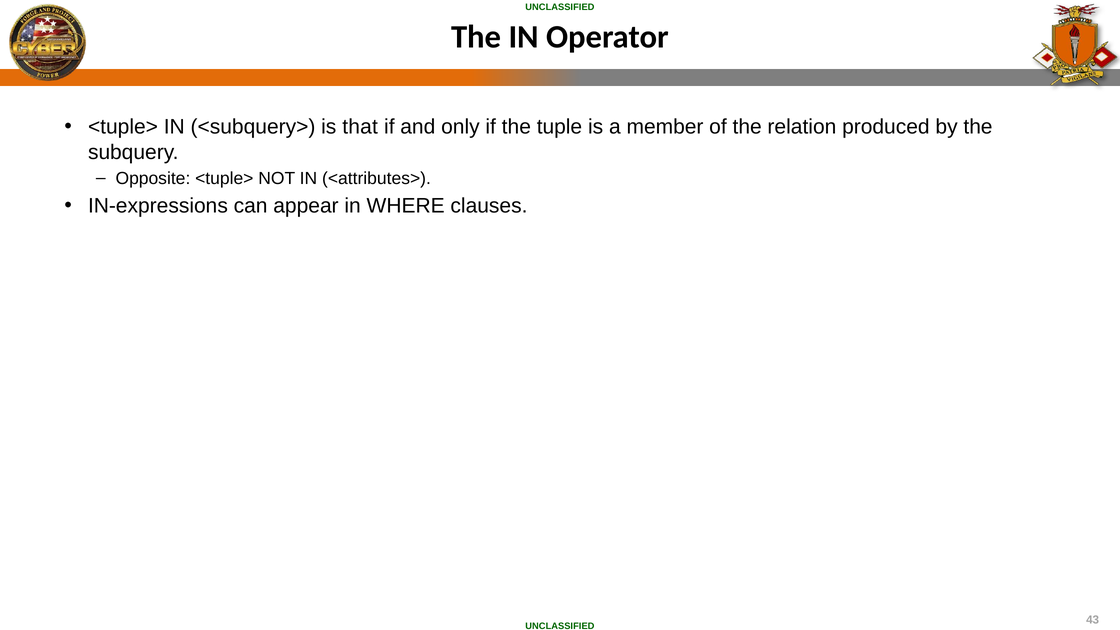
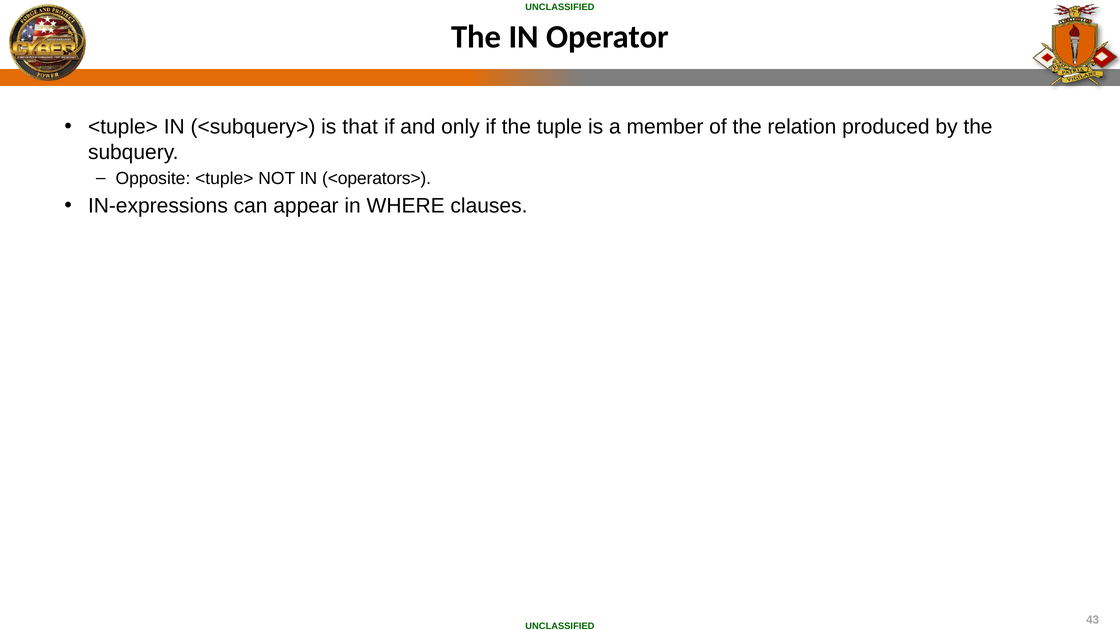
<attributes>: <attributes> -> <operators> (377, 178)
